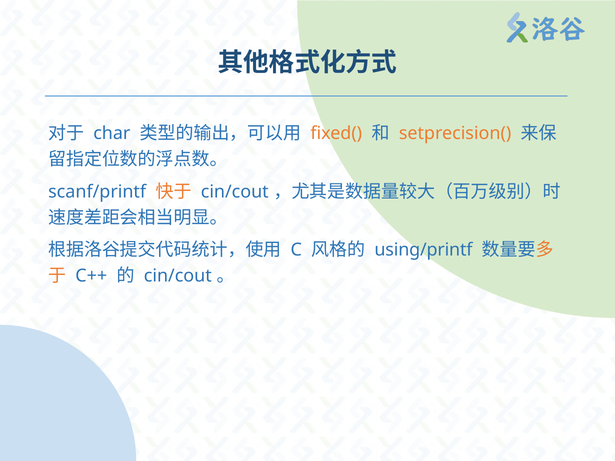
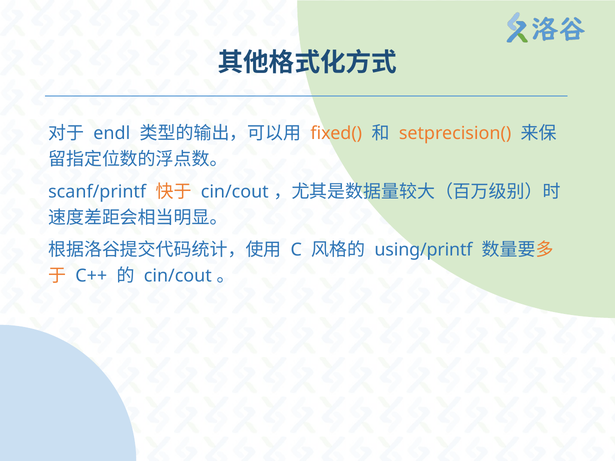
char: char -> endl (112, 133)
